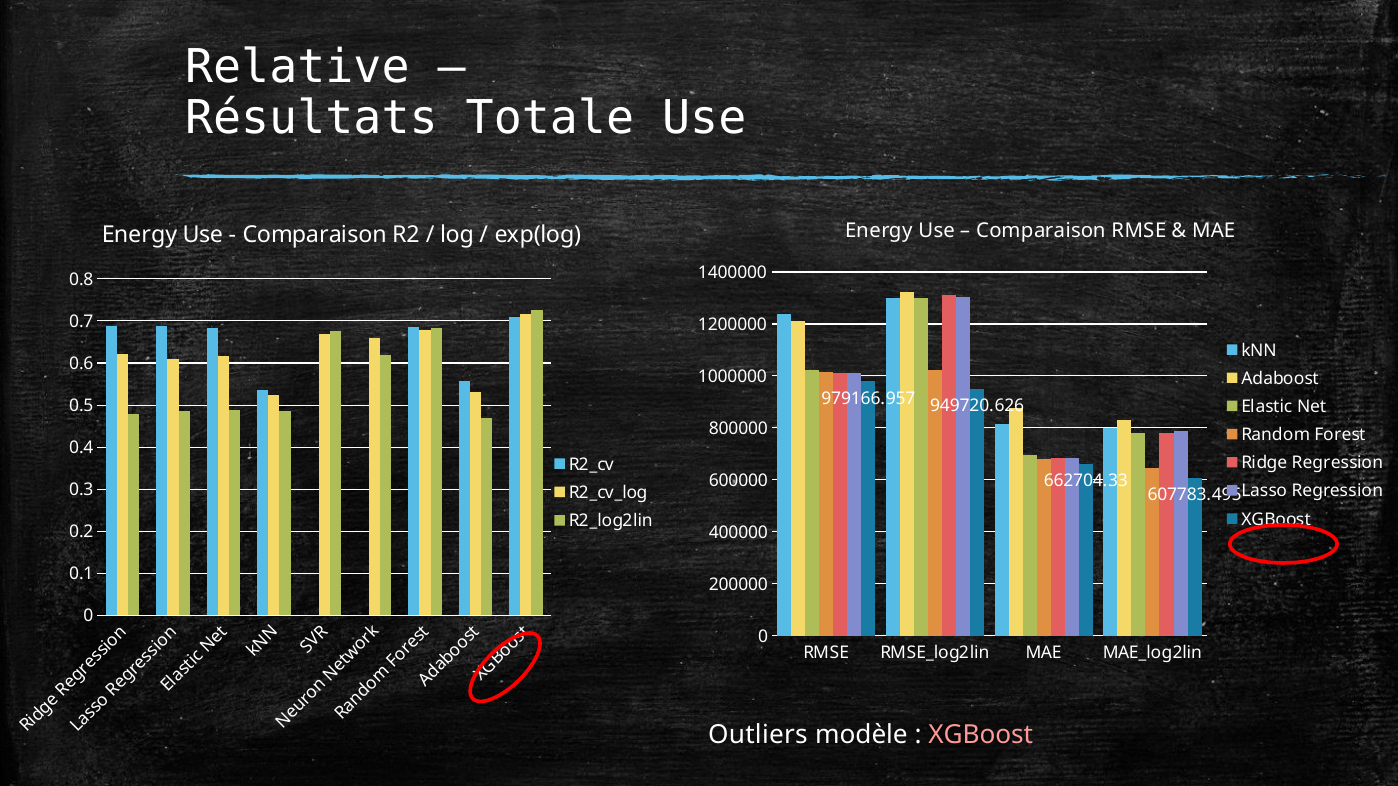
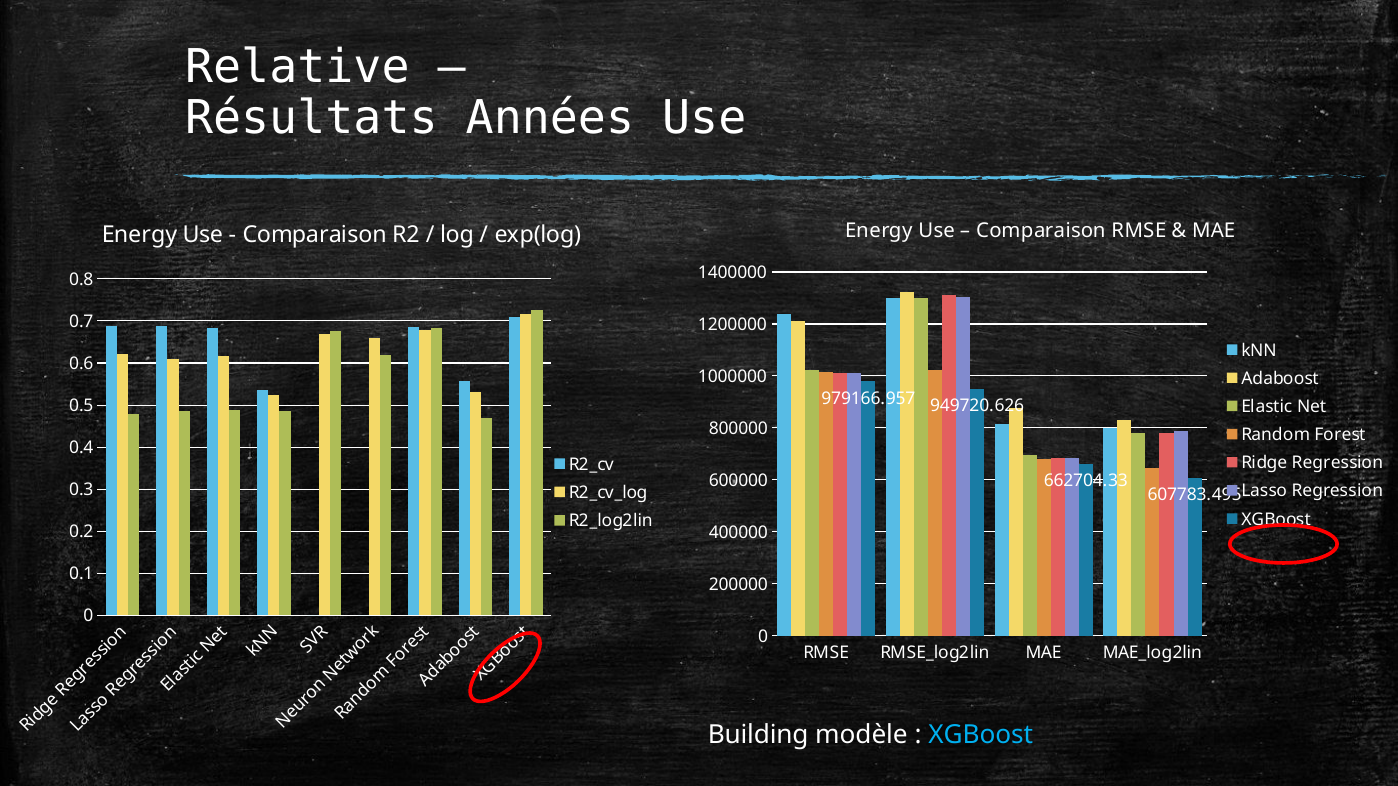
Totale: Totale -> Années (550, 118)
Outliers: Outliers -> Building (758, 735)
XGBoost colour: pink -> light blue (981, 735)
